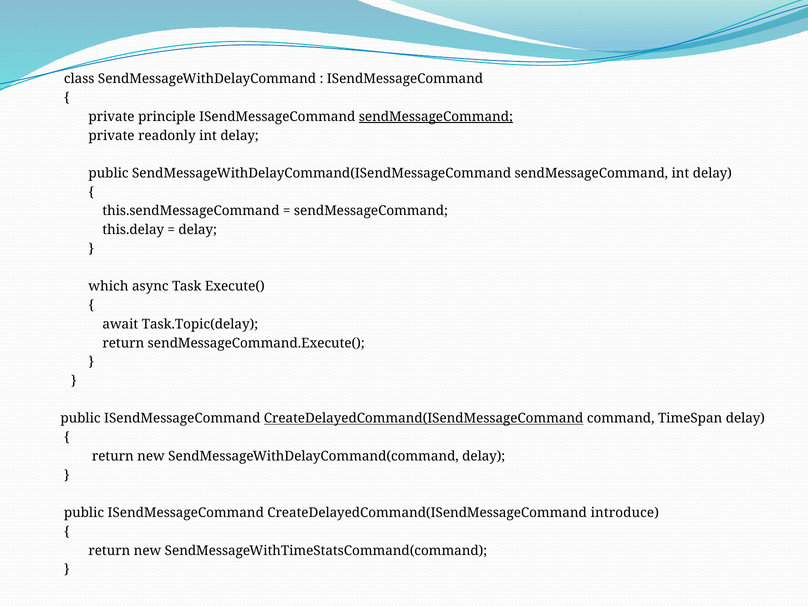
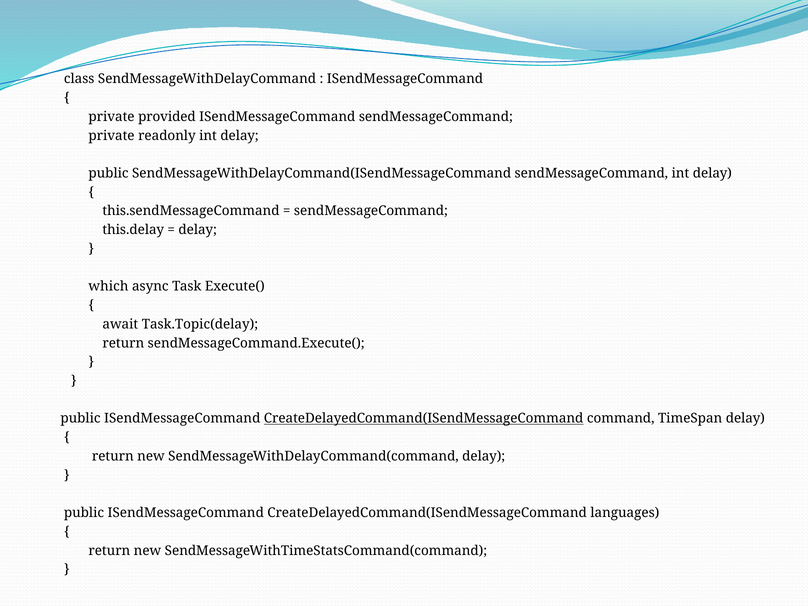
principle: principle -> provided (167, 117)
sendMessageCommand underline: present -> none (436, 117)
introduce: introduce -> languages (625, 513)
